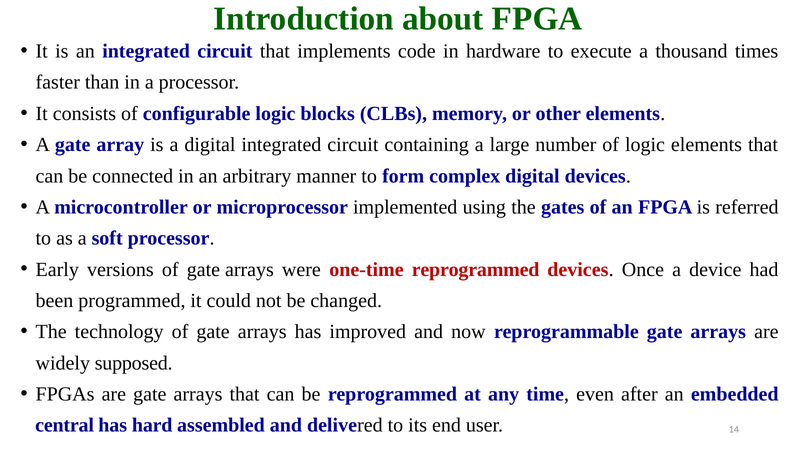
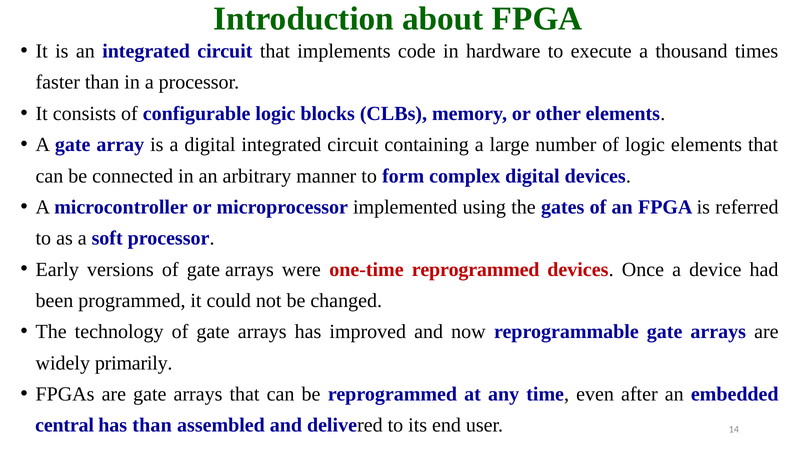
supposed: supposed -> primarily (134, 363)
has hard: hard -> than (152, 425)
